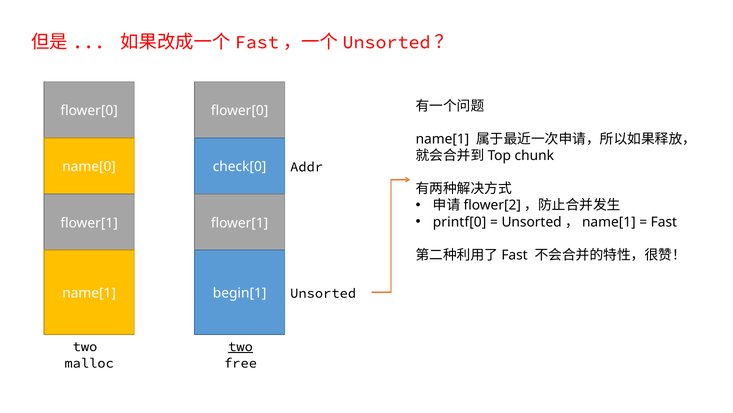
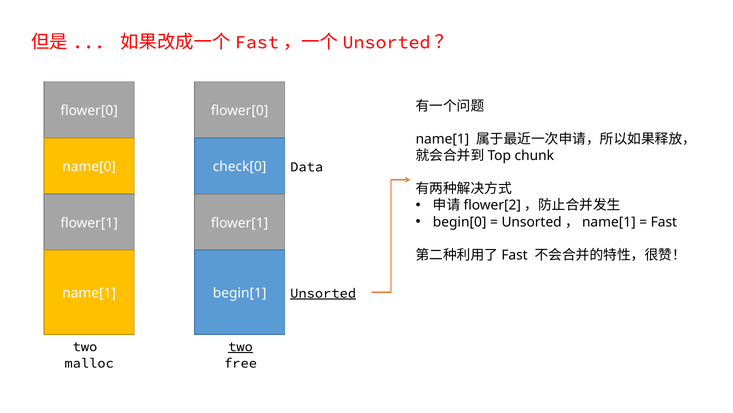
Addr: Addr -> Data (307, 167)
printf[0: printf[0 -> begin[0 (460, 222)
Unsorted underline: none -> present (323, 293)
